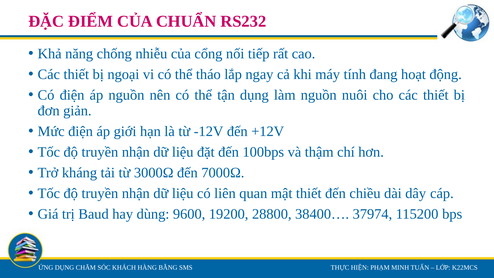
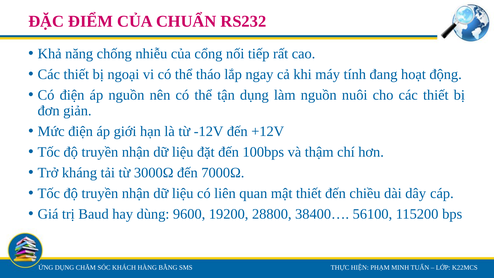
37974: 37974 -> 56100 (372, 214)
